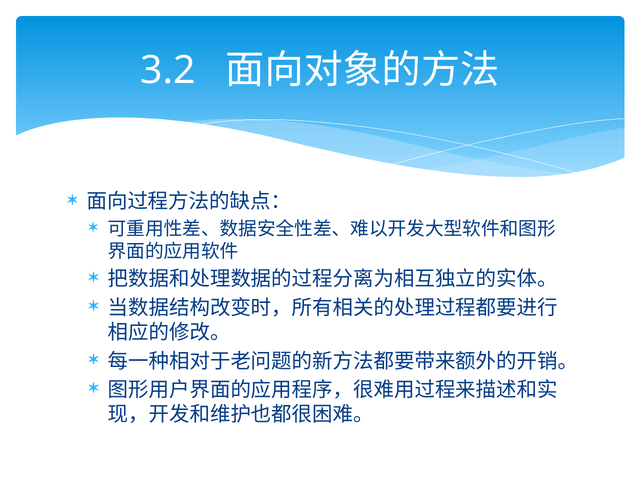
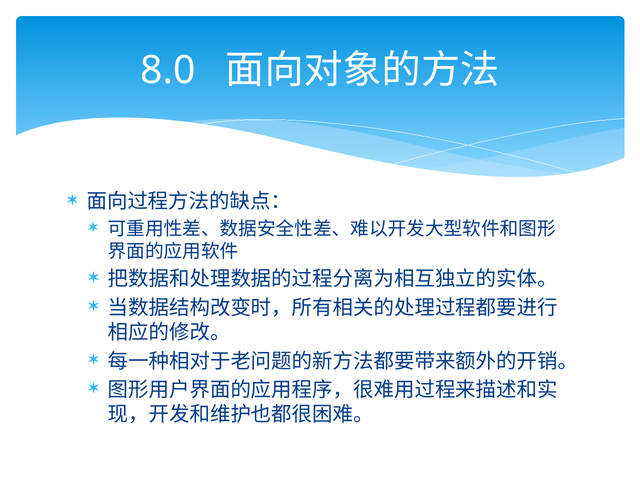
3.2: 3.2 -> 8.0 (168, 70)
